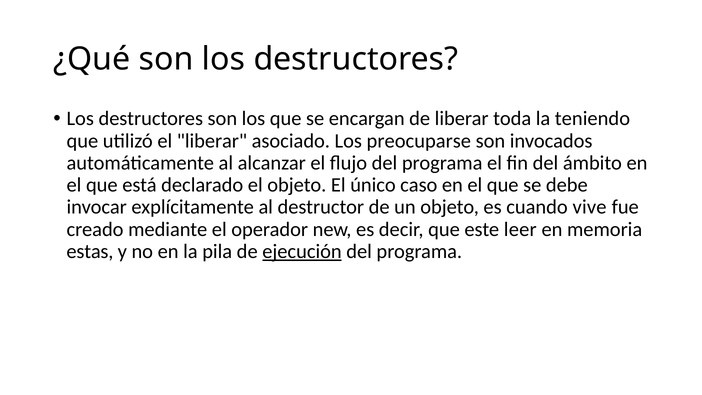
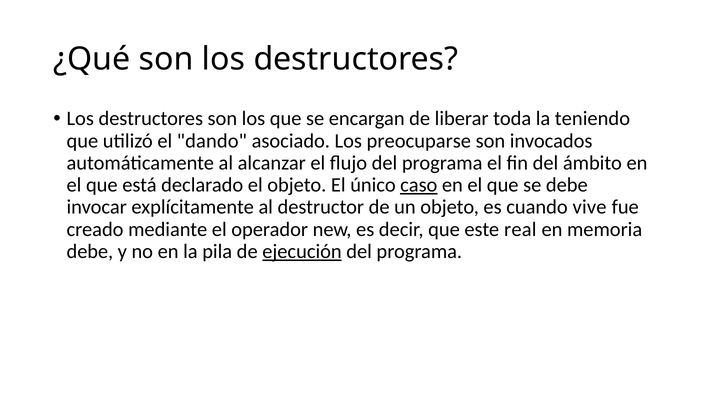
el liberar: liberar -> dando (212, 141)
caso underline: none -> present (419, 185)
leer: leer -> real (520, 229)
estas: estas -> debe (90, 251)
